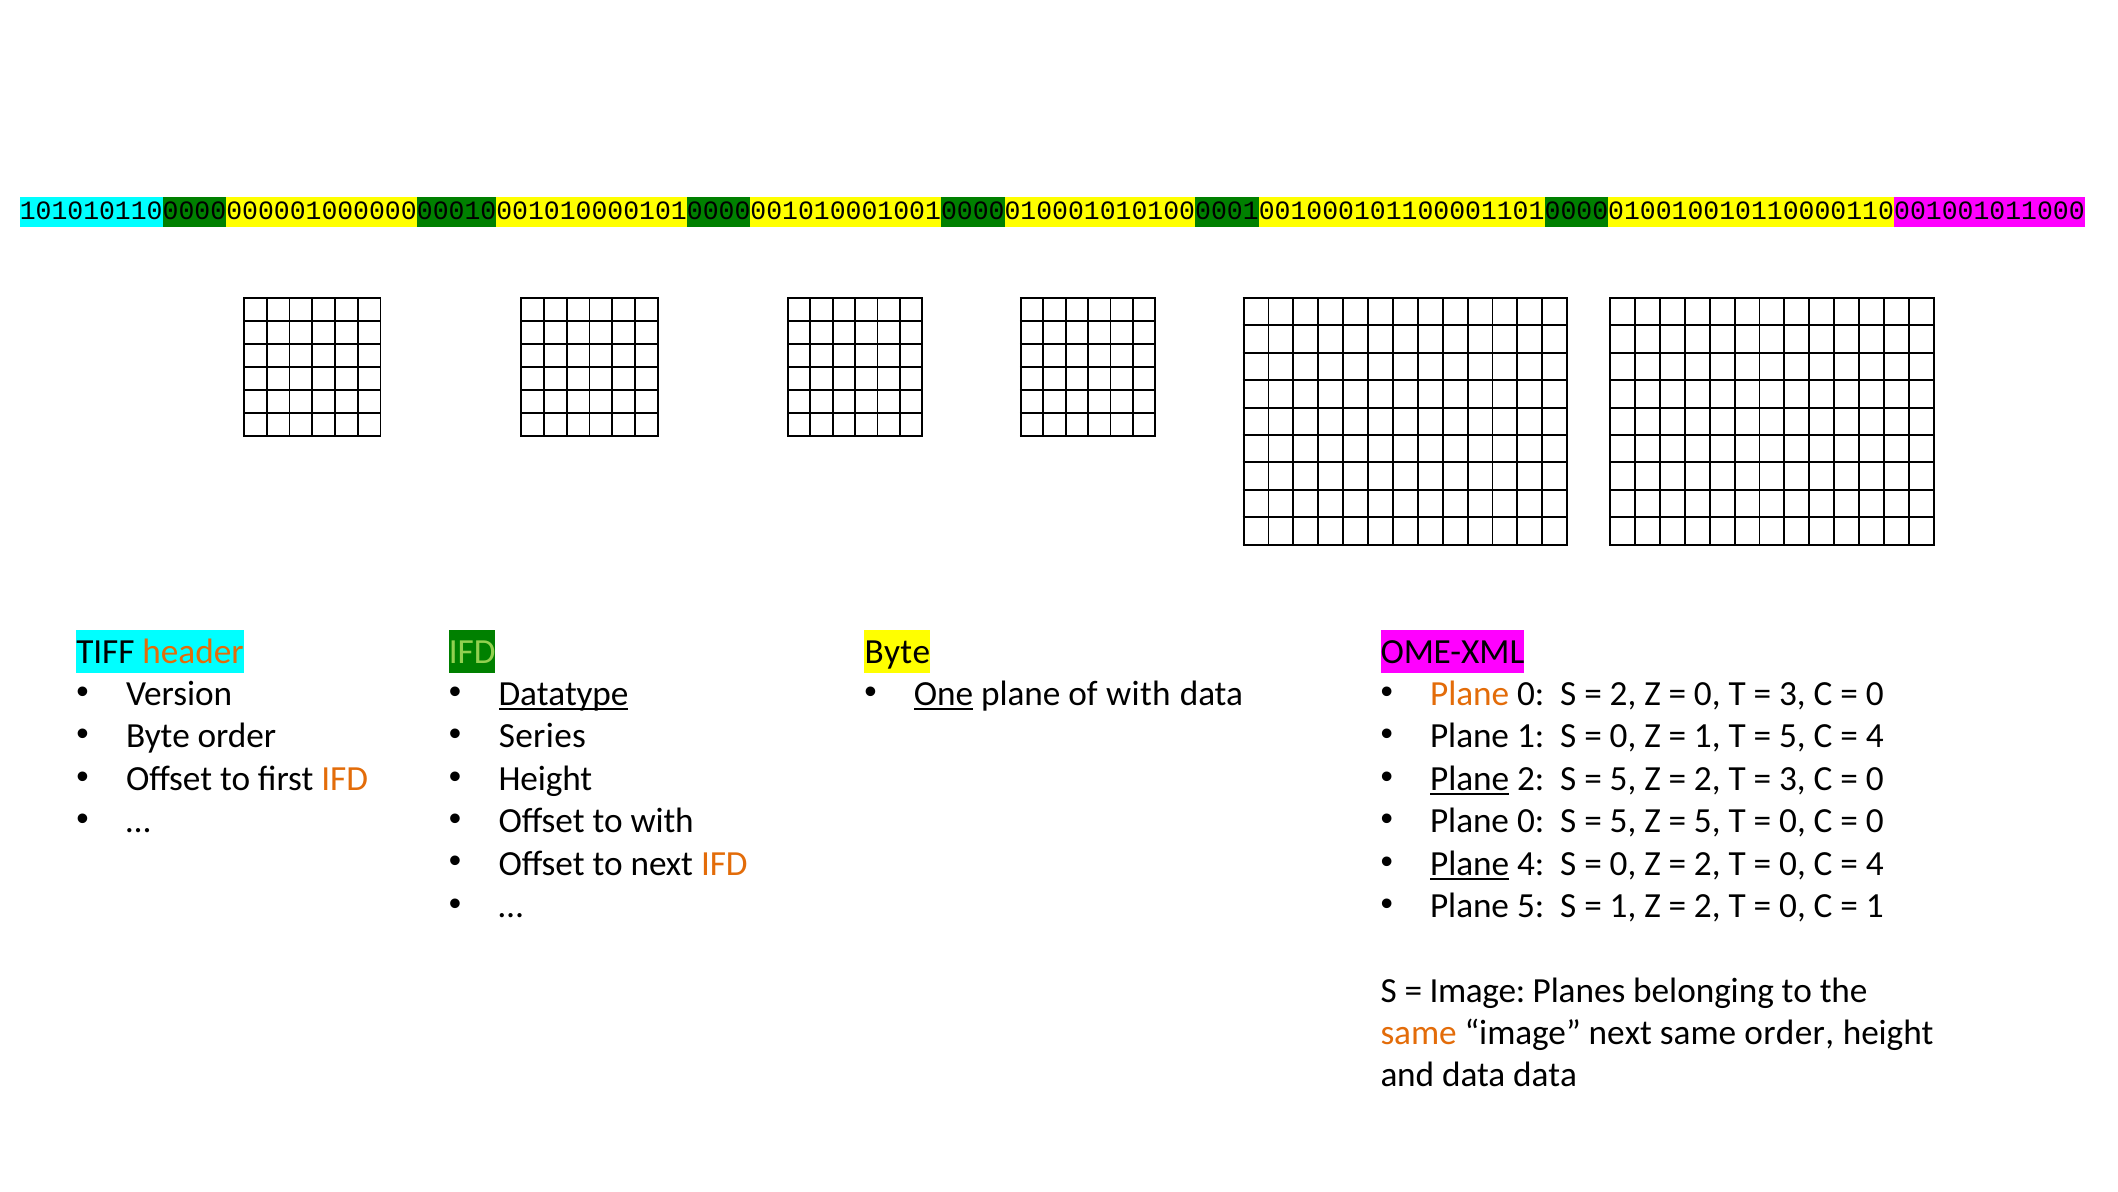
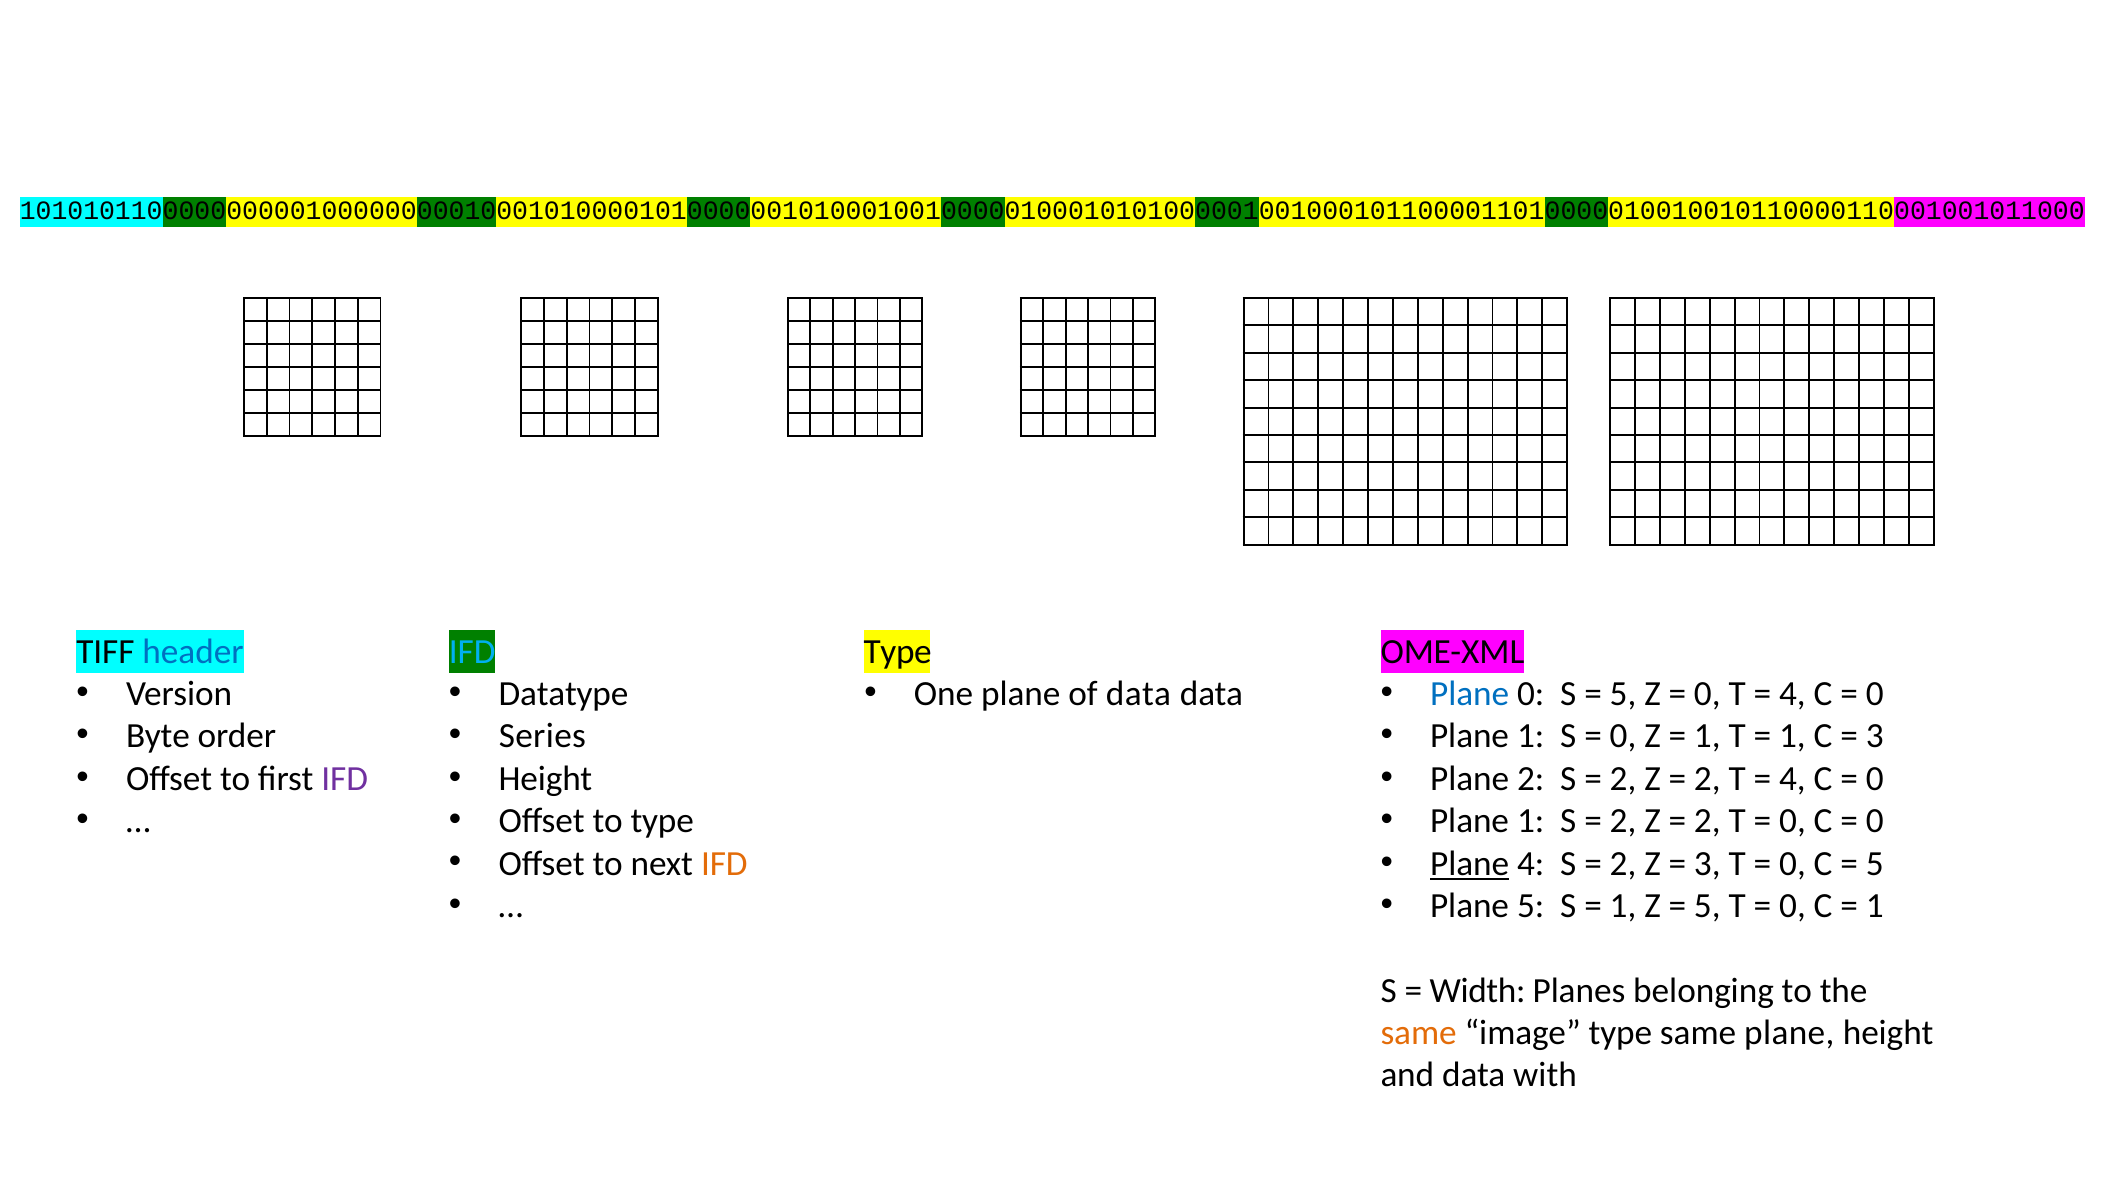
header colour: orange -> blue (193, 651)
IFD colour: light green -> light blue (472, 651)
Byte: Byte -> Type (898, 651)
Datatype underline: present -> none (563, 694)
One underline: present -> none (944, 694)
of with: with -> data (1138, 694)
Plane colour: orange -> blue (1470, 694)
2: 2 -> 5 (1623, 694)
3: 3 -> 4 (1792, 694)
5: 5 -> 1 (1792, 736)
4: 4 -> 3 (1875, 736)
IFD colour: orange -> purple (345, 778)
Plane underline: present -> none (1470, 778)
5: 5 -> 2 (1623, 778)
3: 3 -> 4 (1792, 778)
to with: with -> type (662, 821)
0: 0 -> 1 (1531, 821)
5: 5 -> 2 (1623, 821)
5: 5 -> 2 (1707, 821)
0: 0 -> 2 (1623, 863)
2: 2 -> 3 (1707, 863)
4: 4 -> 5 (1875, 863)
2: 2 -> 5 (1707, 905)
Image: Image -> Width (1477, 990)
image next: next -> type (1620, 1032)
same order: order -> plane (1789, 1032)
data data: data -> with (1545, 1075)
